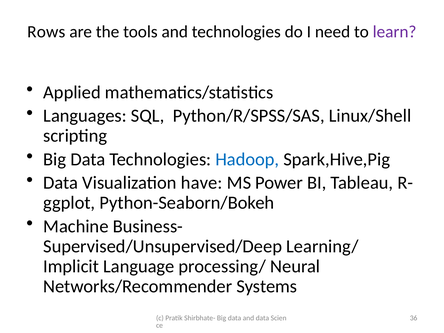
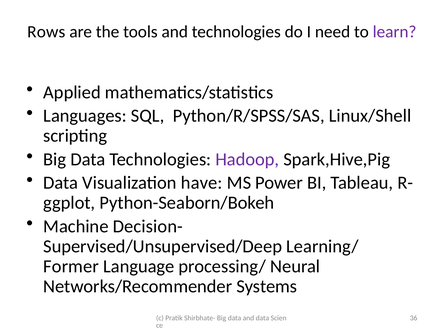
Hadoop colour: blue -> purple (247, 159)
Business-: Business- -> Decision- (148, 226)
Implicit: Implicit -> Former (71, 266)
